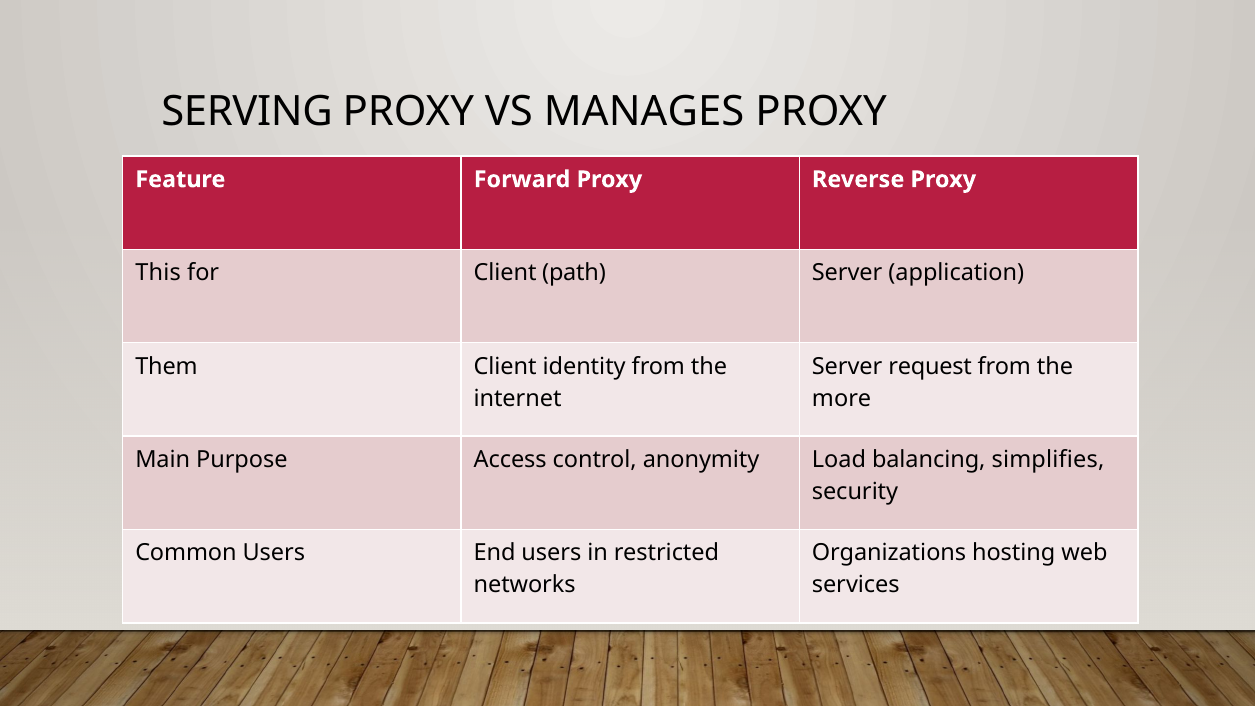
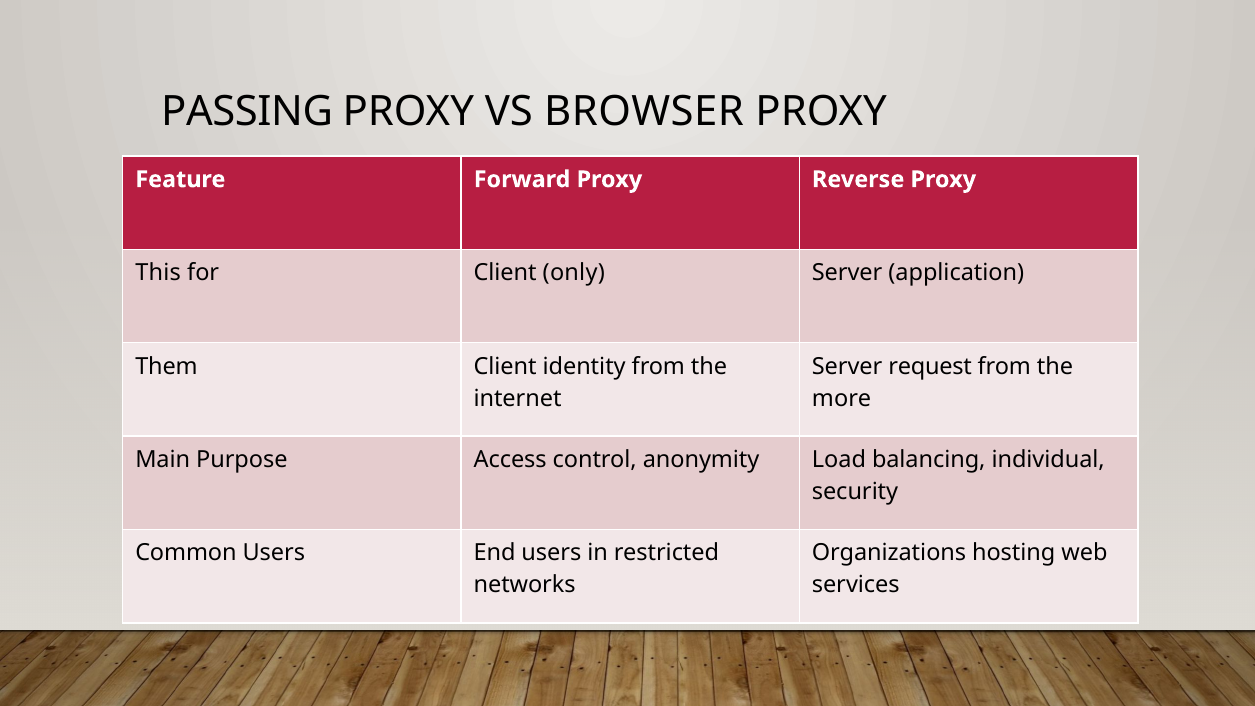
SERVING: SERVING -> PASSING (247, 111)
MANAGES: MANAGES -> BROWSER (644, 111)
path: path -> only (574, 273)
simplifies: simplifies -> individual (1048, 460)
